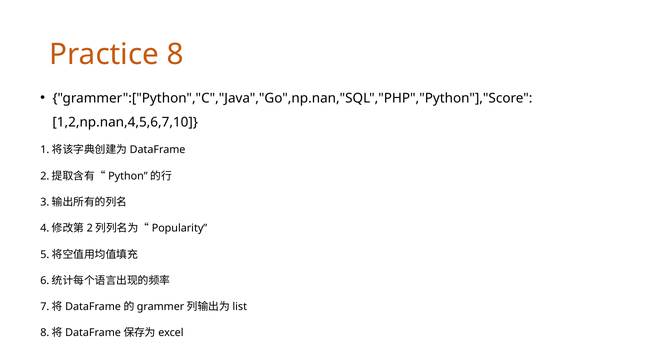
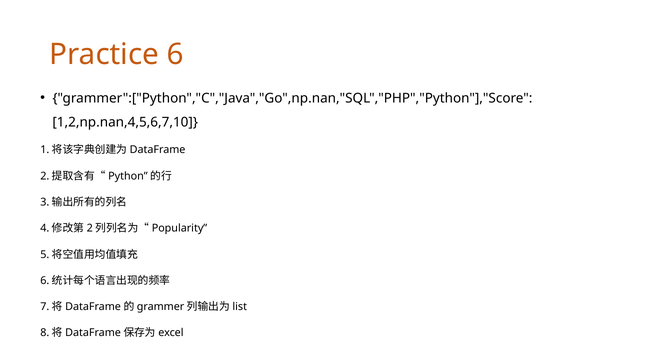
8: 8 -> 6 (175, 54)
